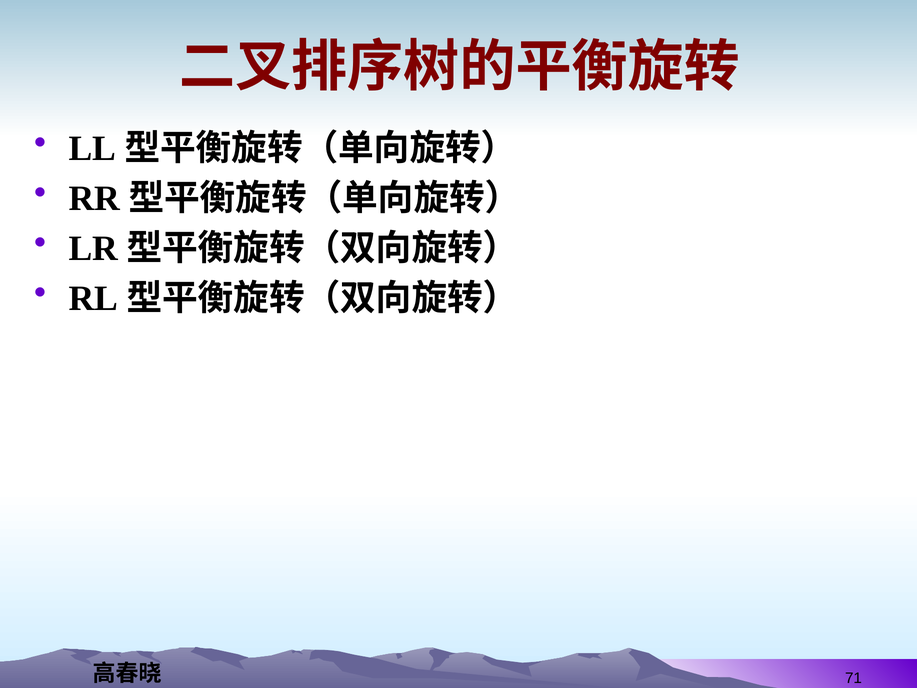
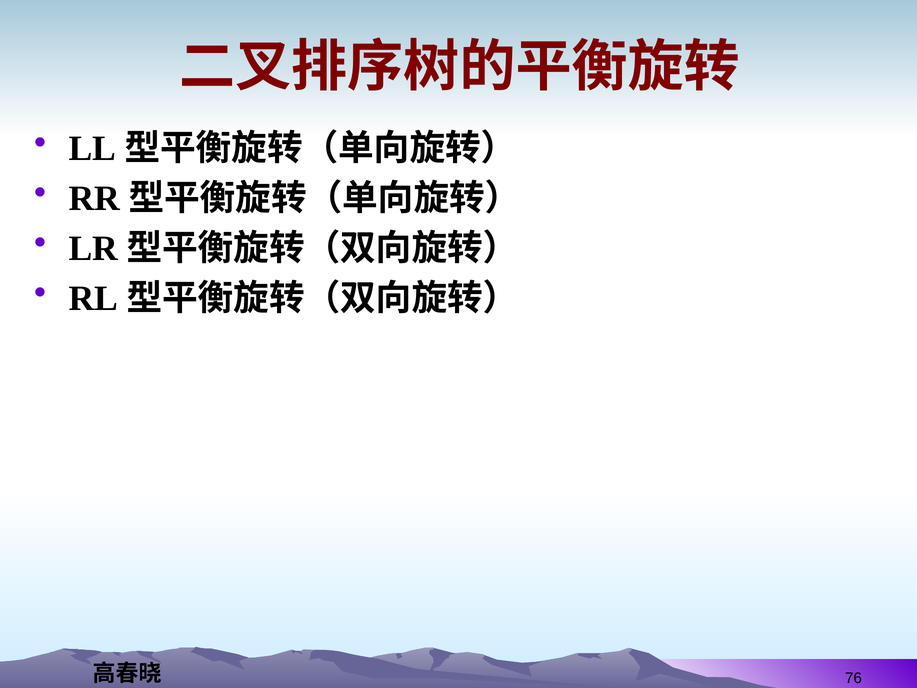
71: 71 -> 76 (853, 678)
